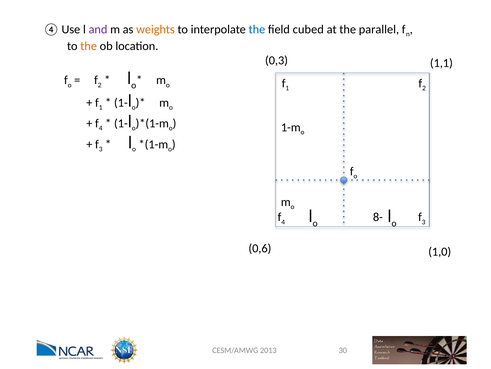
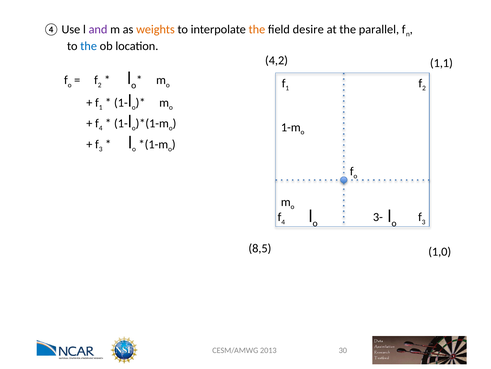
the colour: blue -> orange (257, 29)
cubed: cubed -> desire (308, 29)
the colour: orange -> blue (89, 46)
0,3: 0,3 -> 4,2 (276, 60)
8-: 8- -> 3- (378, 217)
0,6: 0,6 -> 8,5 (260, 248)
